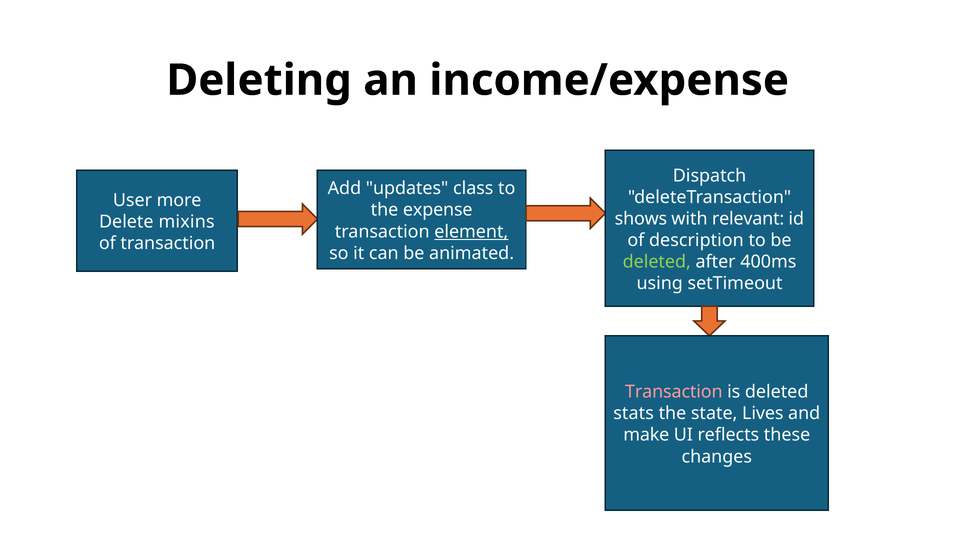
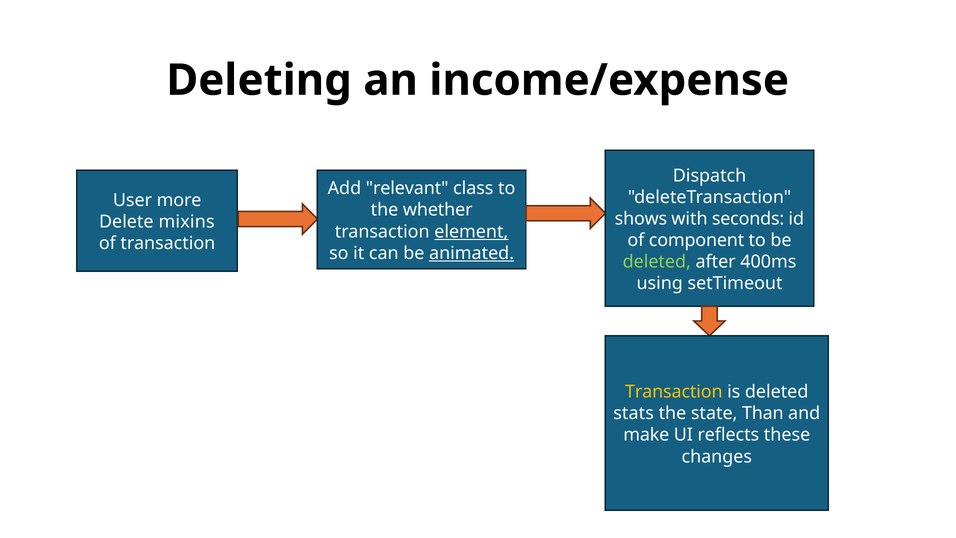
updates: updates -> relevant (407, 188)
expense: expense -> whether (438, 210)
relevant: relevant -> seconds (748, 219)
description: description -> component (697, 240)
animated underline: none -> present (472, 253)
Transaction colour: pink -> yellow (674, 392)
Lives: Lives -> Than (763, 413)
